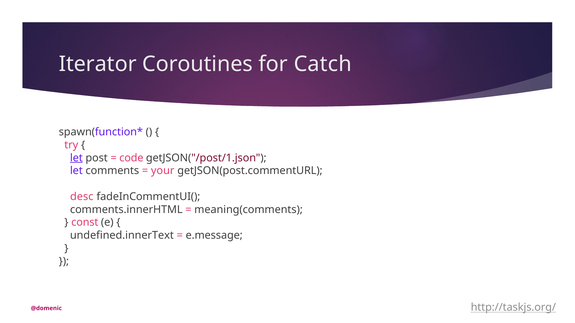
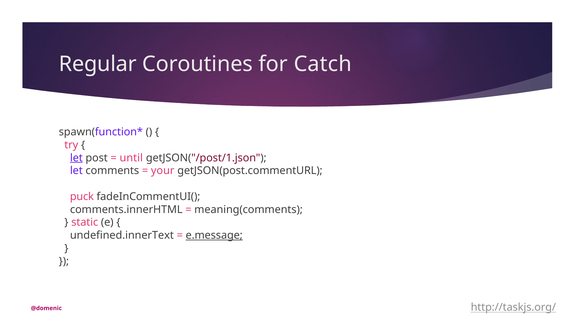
Iterator: Iterator -> Regular (98, 64)
code: code -> until (131, 158)
desc: desc -> puck (82, 197)
const: const -> static (85, 223)
e.message underline: none -> present (214, 236)
